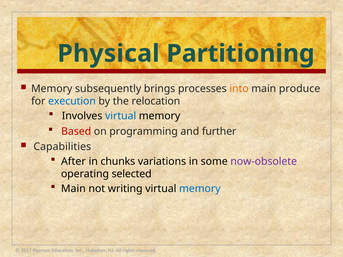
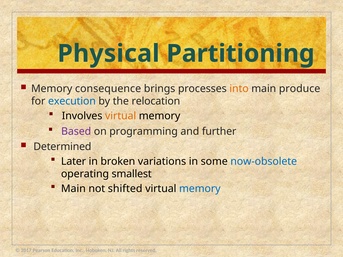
subsequently: subsequently -> consequence (108, 89)
virtual colour: blue -> orange (121, 116)
Based colour: red -> purple (76, 131)
Capabilities: Capabilities -> Determined (62, 147)
After: After -> Later (74, 162)
chunks: chunks -> broken (118, 162)
now-obsolete colour: purple -> blue (264, 162)
selected: selected -> smallest (132, 174)
writing: writing -> shifted (125, 189)
